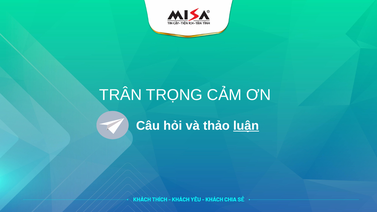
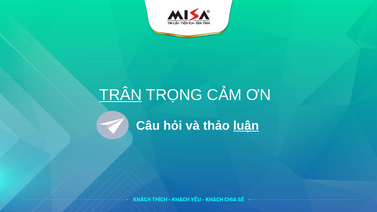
TRÂN underline: none -> present (121, 95)
